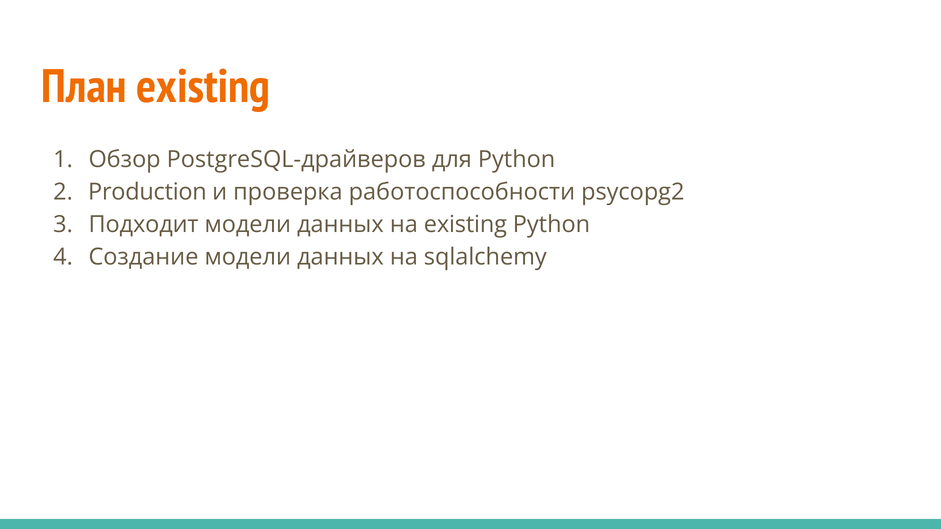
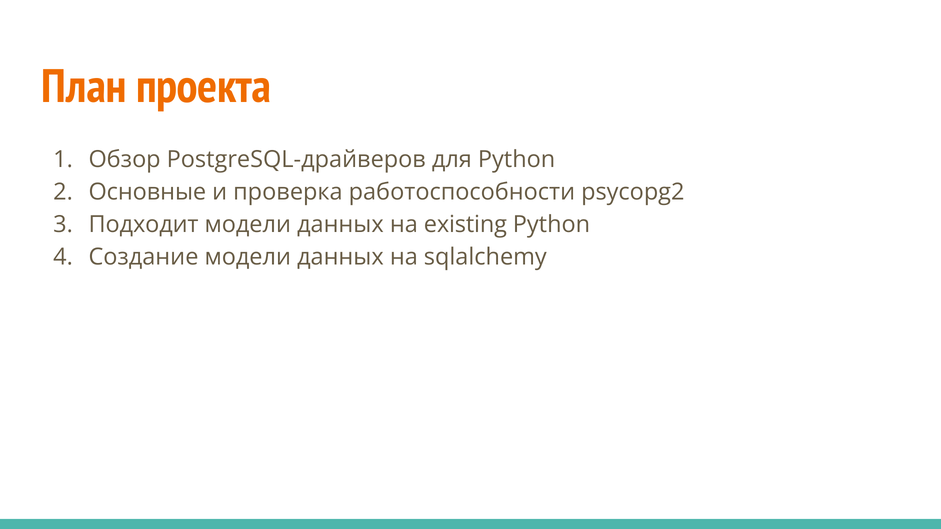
План existing: existing -> проекта (204, 87)
Production: Production -> Основные (147, 192)
